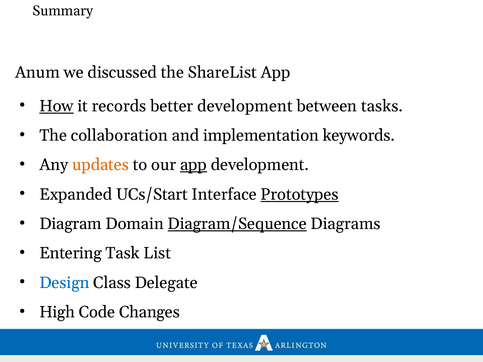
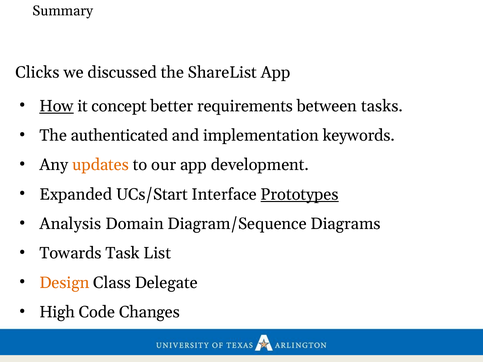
Anum: Anum -> Clicks (37, 72)
records: records -> concept (119, 106)
better development: development -> requirements (245, 106)
collaboration: collaboration -> authenticated (120, 136)
app underline: present -> none (194, 165)
Diagram: Diagram -> Analysis (70, 224)
Diagram/Sequence underline: present -> none (237, 224)
Entering: Entering -> Towards (71, 253)
Design colour: blue -> orange (64, 283)
